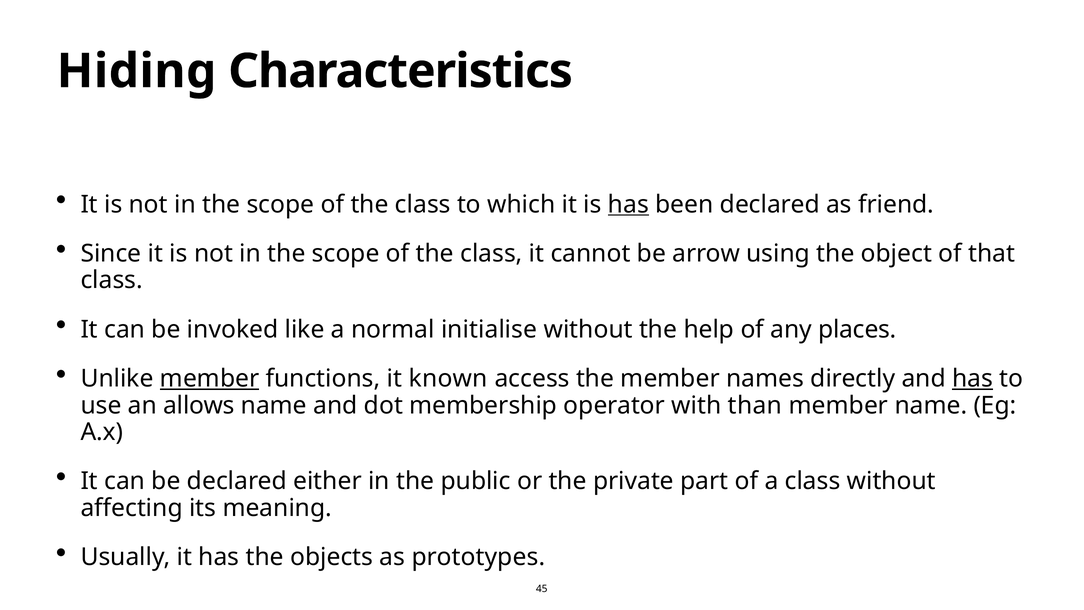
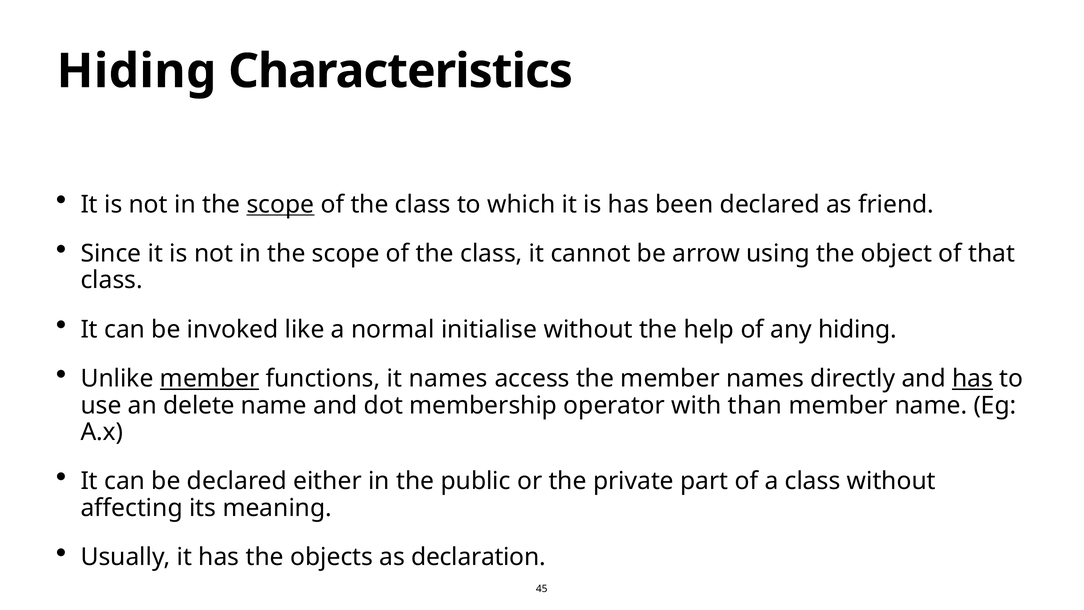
scope underline: none -> present (281, 204)
has underline: present -> none (628, 204)
any places: places -> hiding (857, 329)
it known: known -> names (448, 379)
allows: allows -> delete (199, 405)
prototypes: prototypes -> declaration (478, 557)
